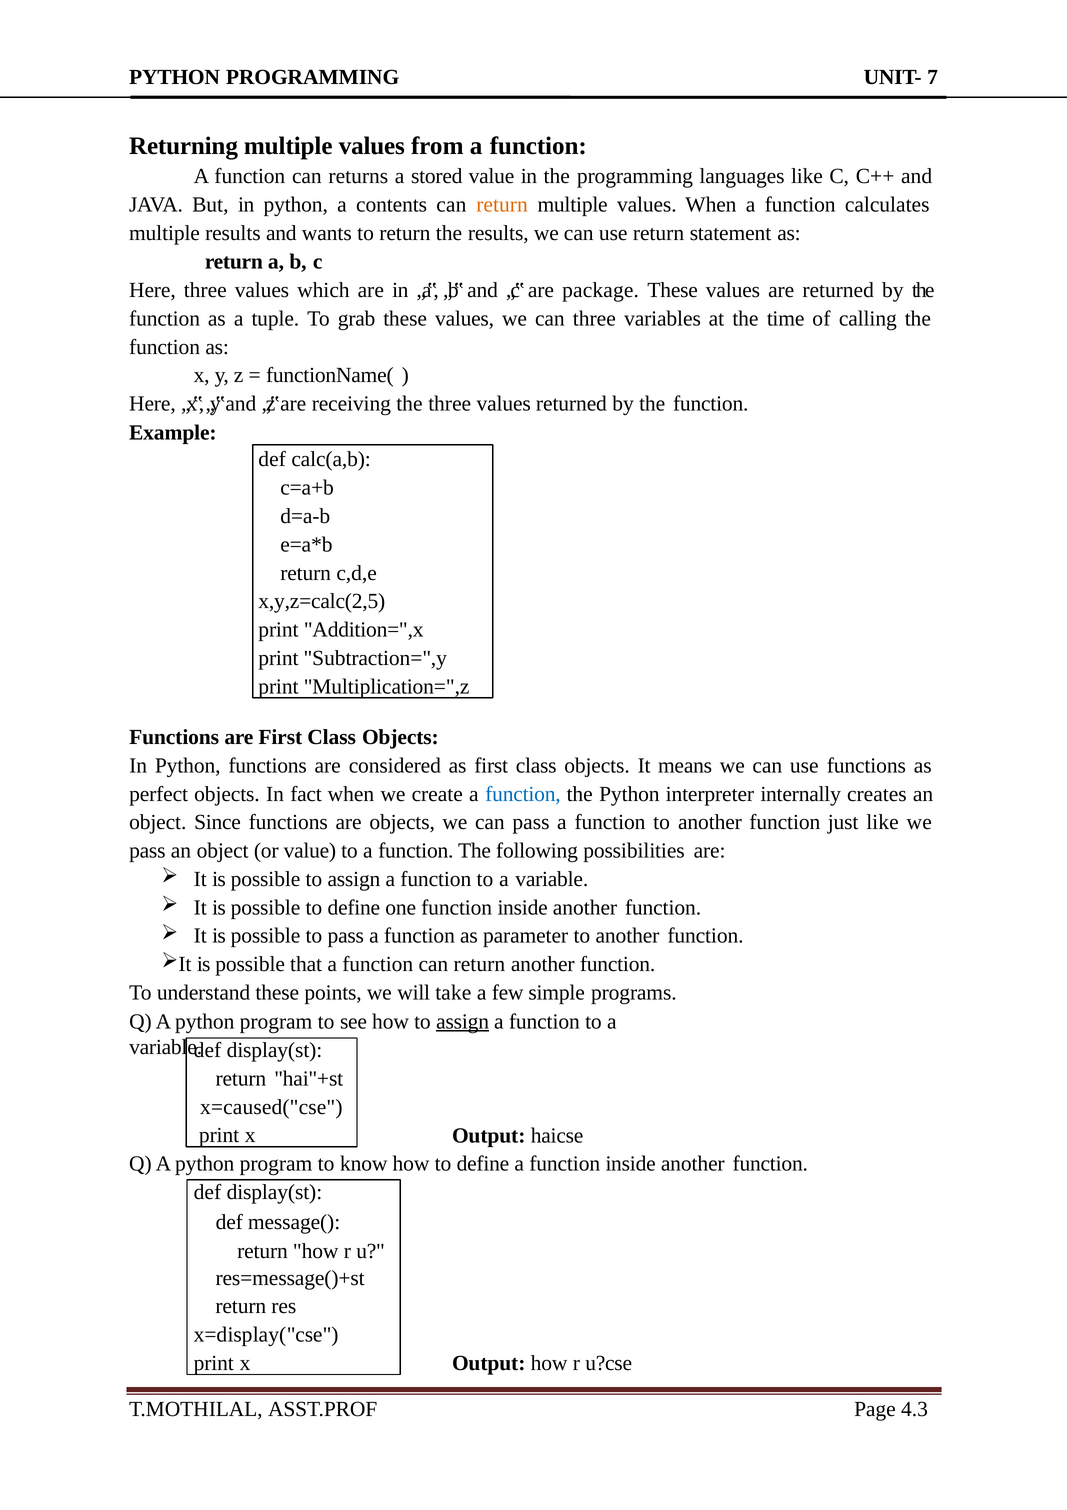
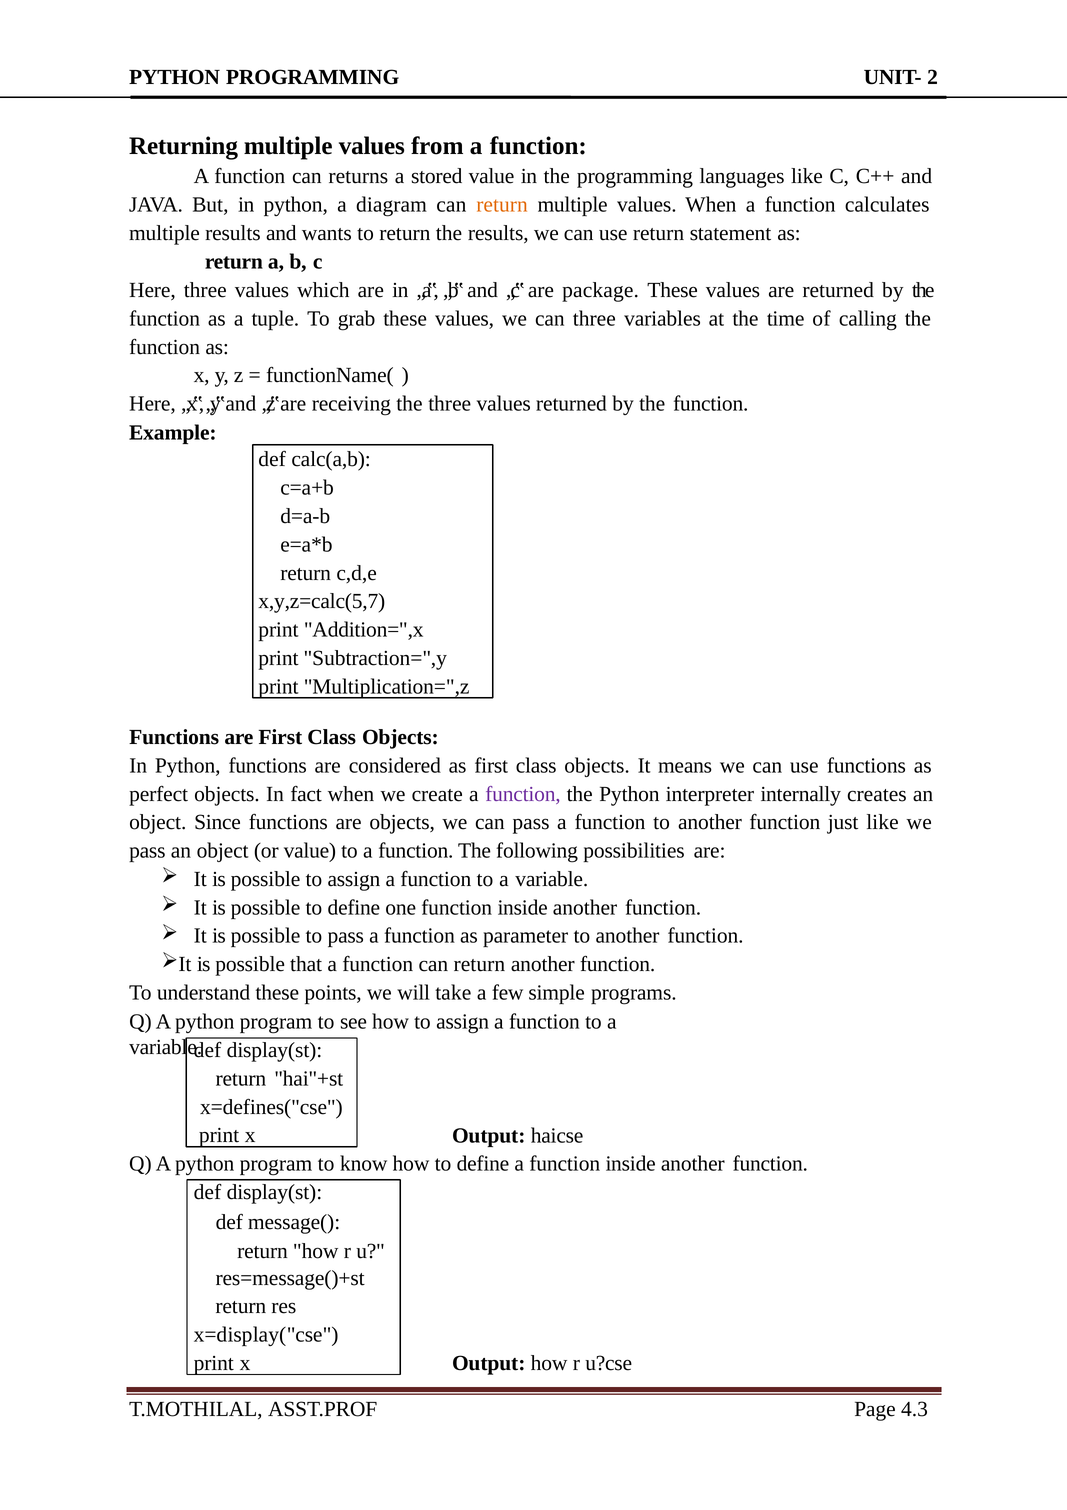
7: 7 -> 2 (933, 77)
contents: contents -> diagram (392, 205)
x,y,z=calc(2,5: x,y,z=calc(2,5 -> x,y,z=calc(5,7 (322, 601)
function colour: blue -> purple (523, 794)
assign underline: present -> none (463, 1021)
x=caused("cse: x=caused("cse -> x=defines("cse (271, 1107)
